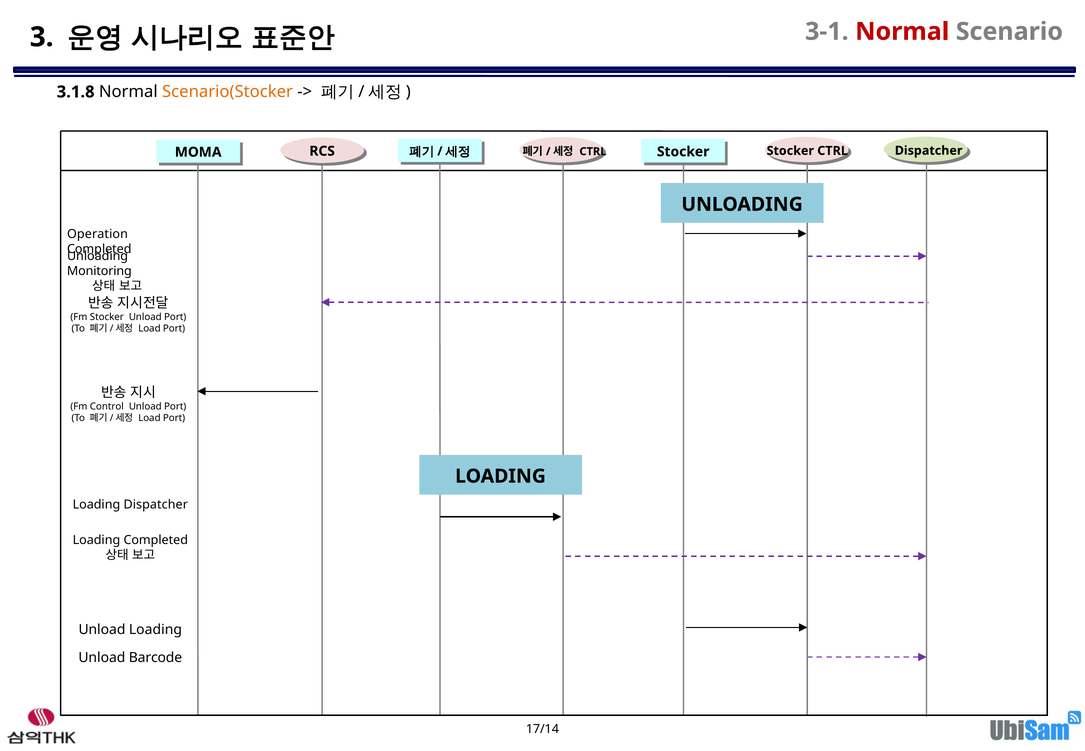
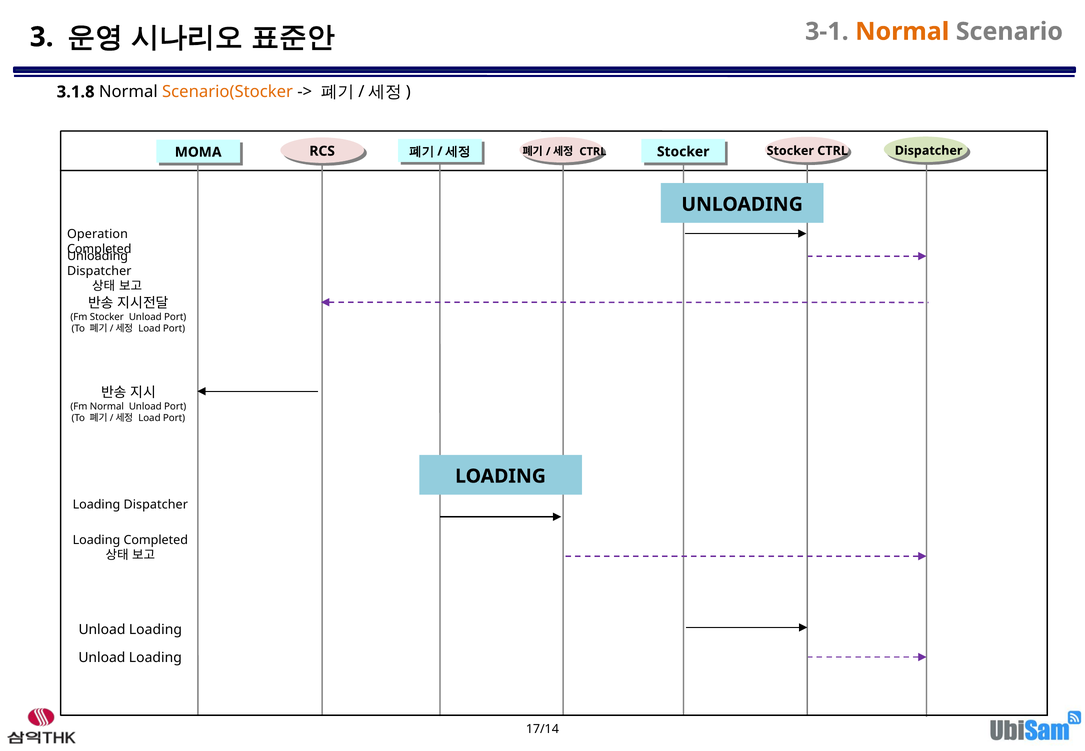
Normal colour: red -> orange (902, 32)
Monitoring: Monitoring -> Dispatcher (99, 271)
Fm Control: Control -> Normal (107, 407)
Barcode: Barcode -> Loading (155, 658)
